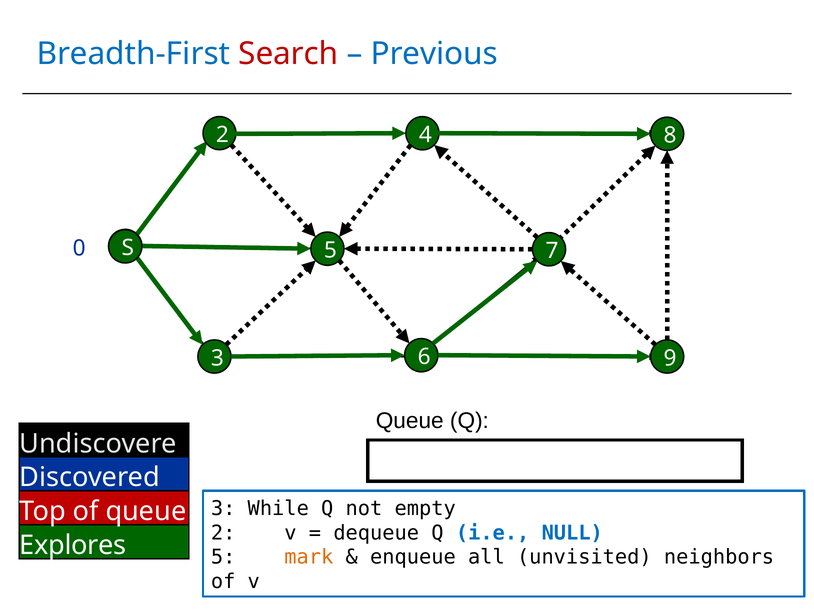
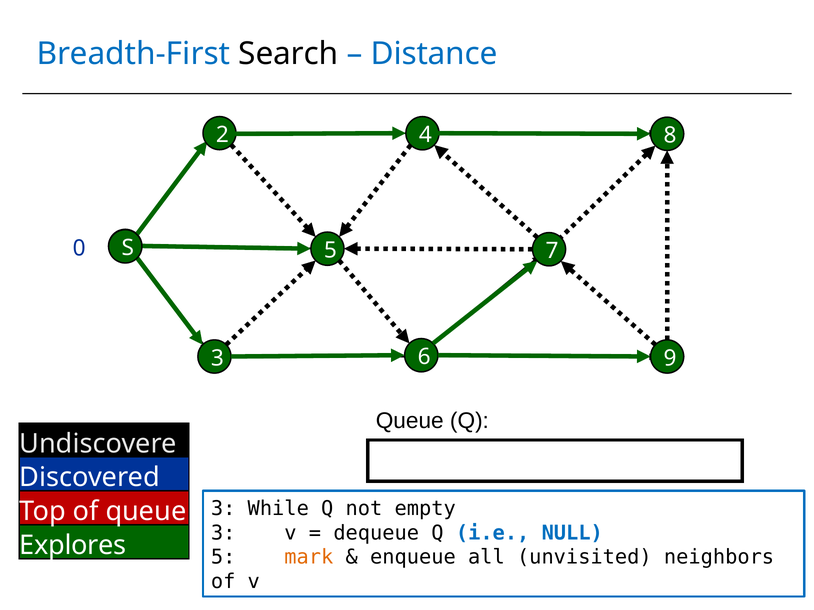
Search colour: red -> black (288, 54)
Previous: Previous -> Distance (434, 54)
2: 2 -> 3 (223, 533)
